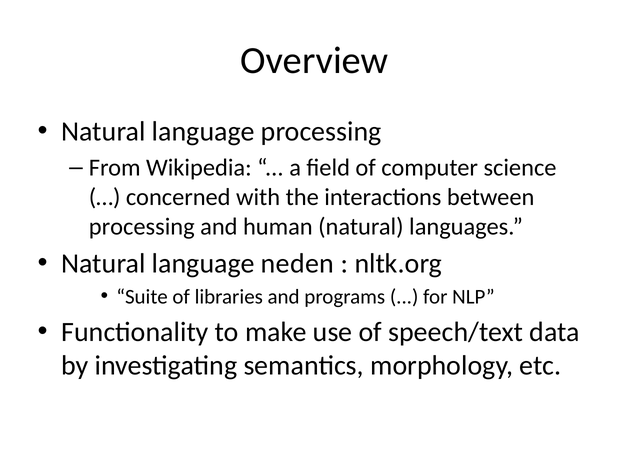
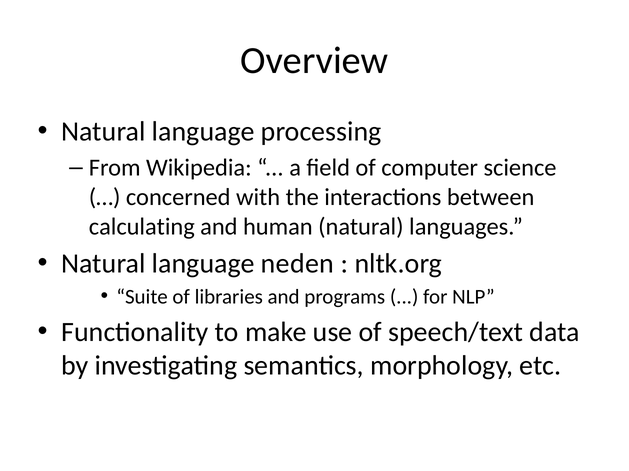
processing: processing -> calculating (142, 227)
